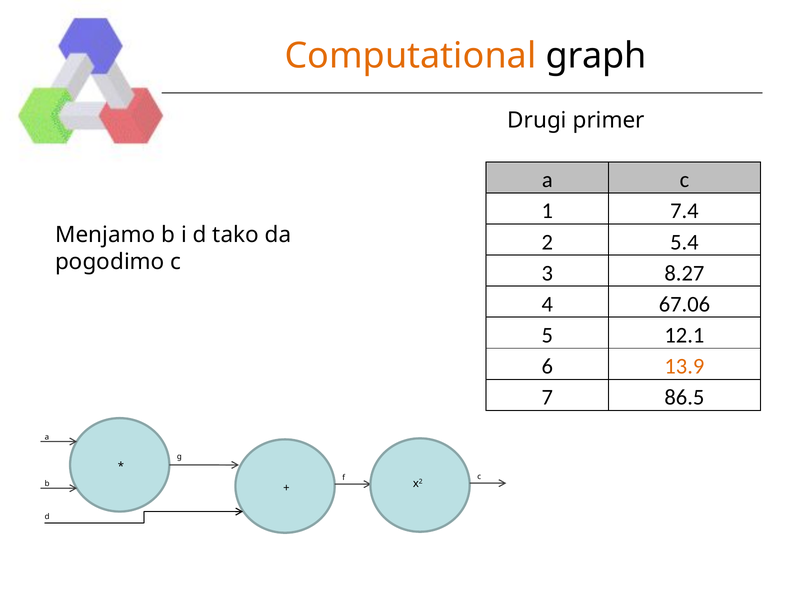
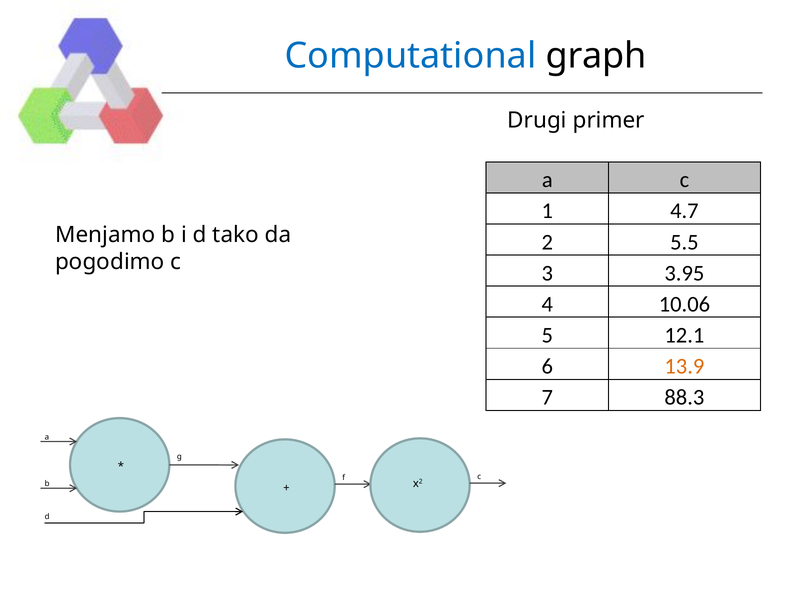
Computational colour: orange -> blue (410, 56)
7.4: 7.4 -> 4.7 (684, 211)
5.4: 5.4 -> 5.5 (684, 242)
8.27: 8.27 -> 3.95 (684, 273)
67.06: 67.06 -> 10.06 (684, 305)
86.5: 86.5 -> 88.3 (684, 398)
